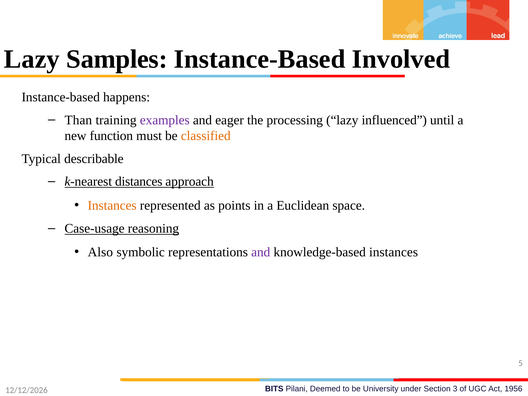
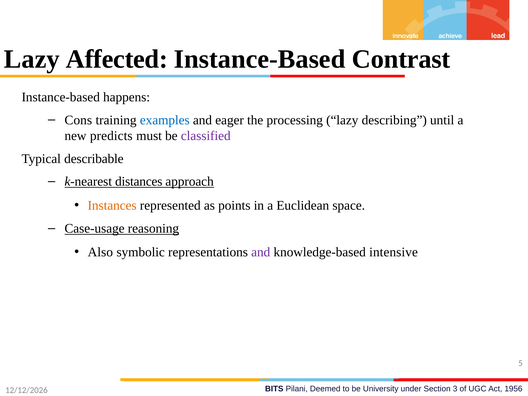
Samples: Samples -> Affected (117, 59)
Involved: Involved -> Contrast (401, 59)
Than: Than -> Cons (78, 120)
examples colour: purple -> blue (165, 120)
influenced: influenced -> describing (394, 120)
function: function -> predicts (111, 136)
classified colour: orange -> purple (206, 136)
knowledge-based instances: instances -> intensive (394, 252)
